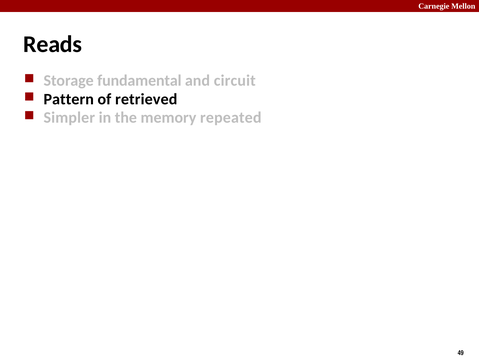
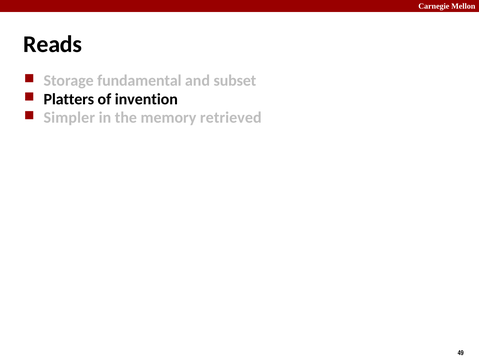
circuit: circuit -> subset (235, 81)
Pattern: Pattern -> Platters (69, 99)
retrieved: retrieved -> invention (146, 99)
repeated: repeated -> retrieved (231, 118)
